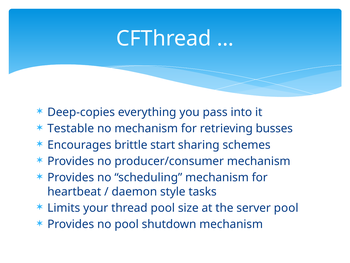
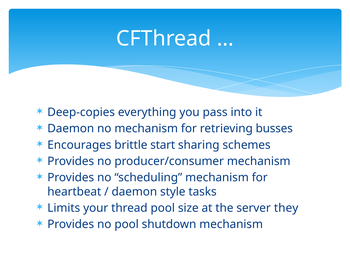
Testable: Testable -> Daemon (71, 128)
server pool: pool -> they (286, 208)
